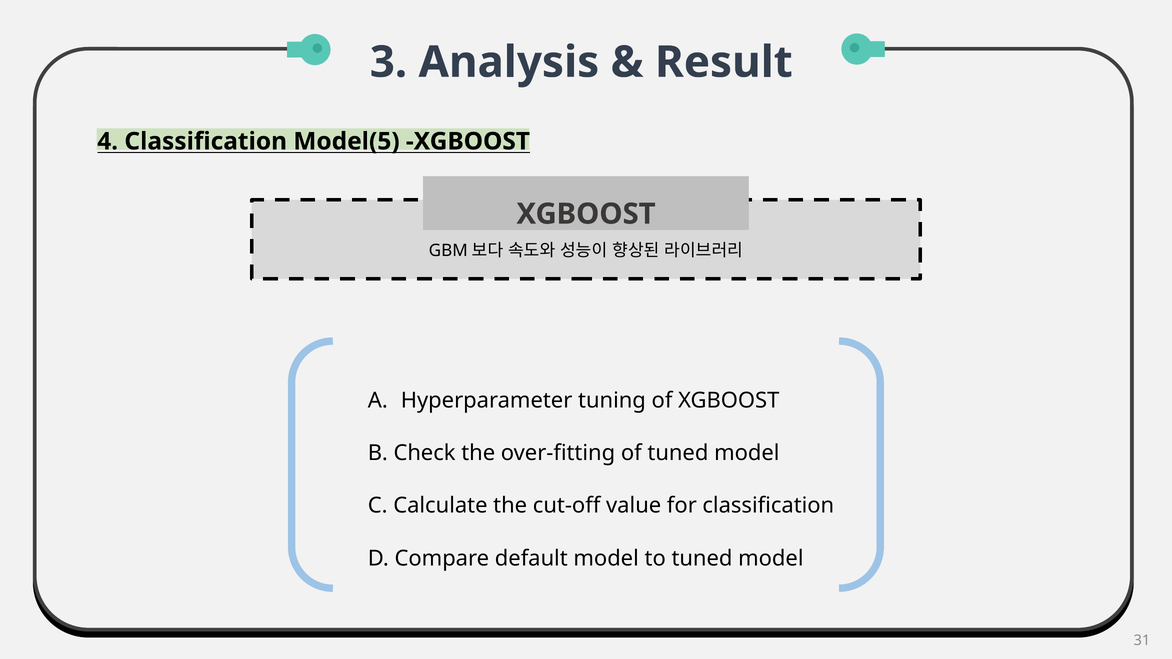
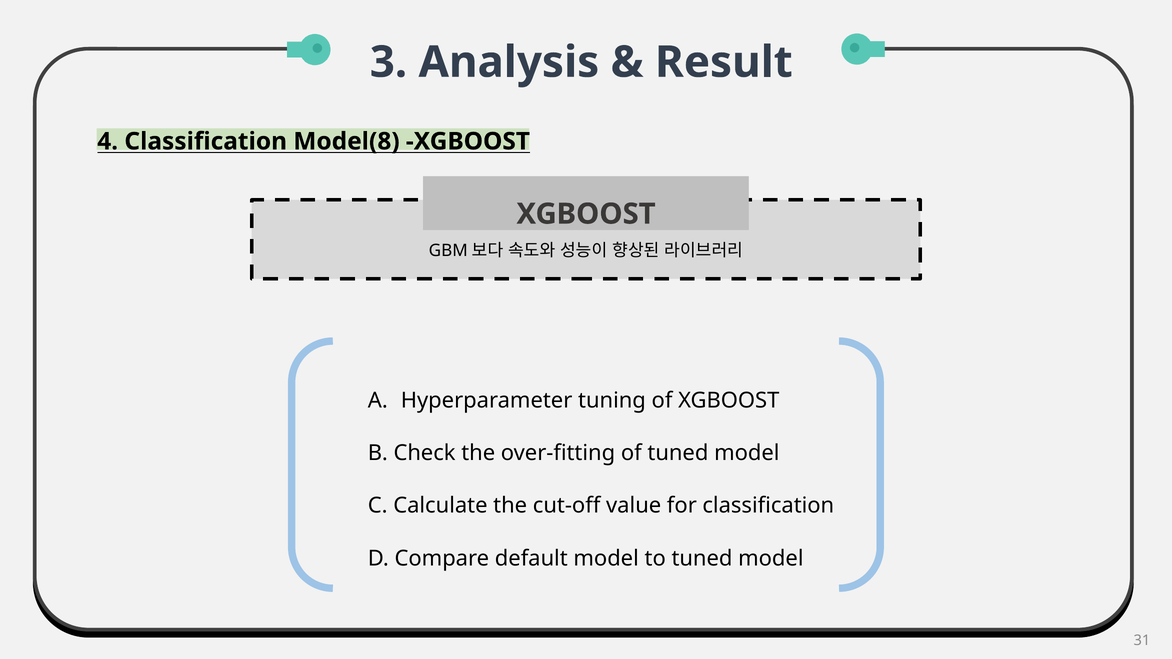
Model(5: Model(5 -> Model(8 (346, 141)
